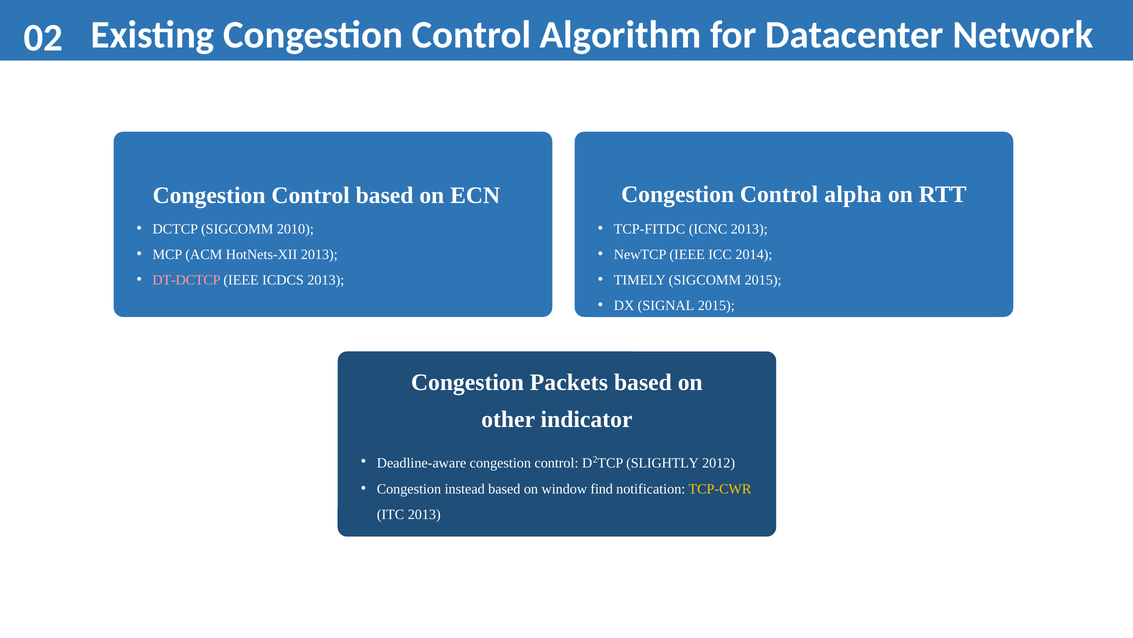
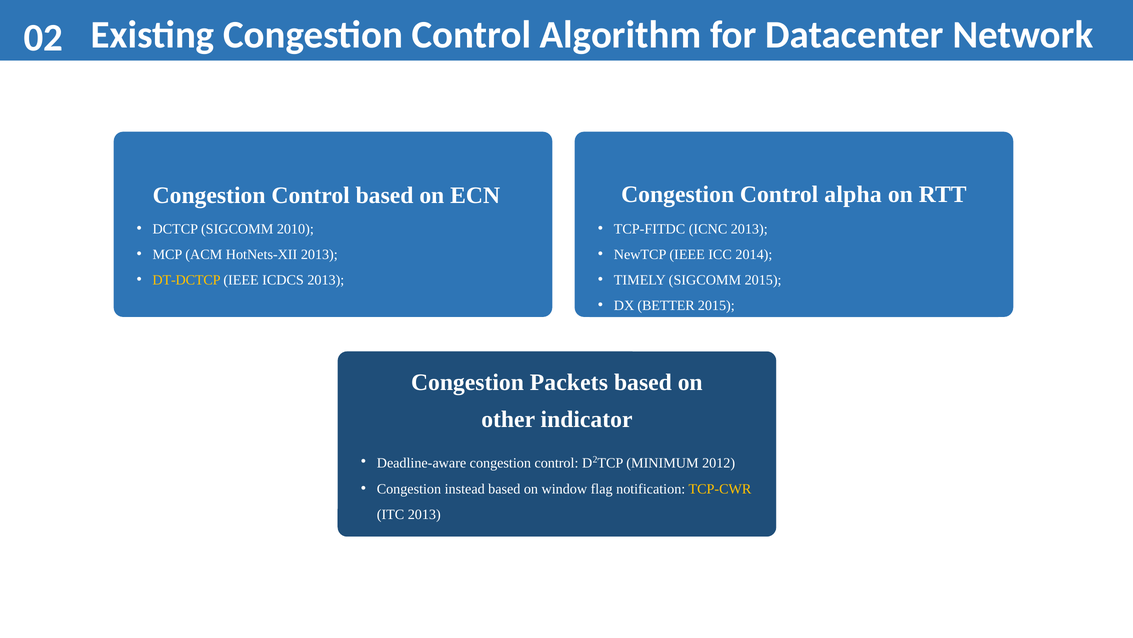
DT-DCTCP colour: pink -> yellow (187, 280)
SIGNAL: SIGNAL -> BETTER (666, 305)
SLIGHTLY: SLIGHTLY -> MINIMUM (662, 462)
find: find -> flag (602, 488)
